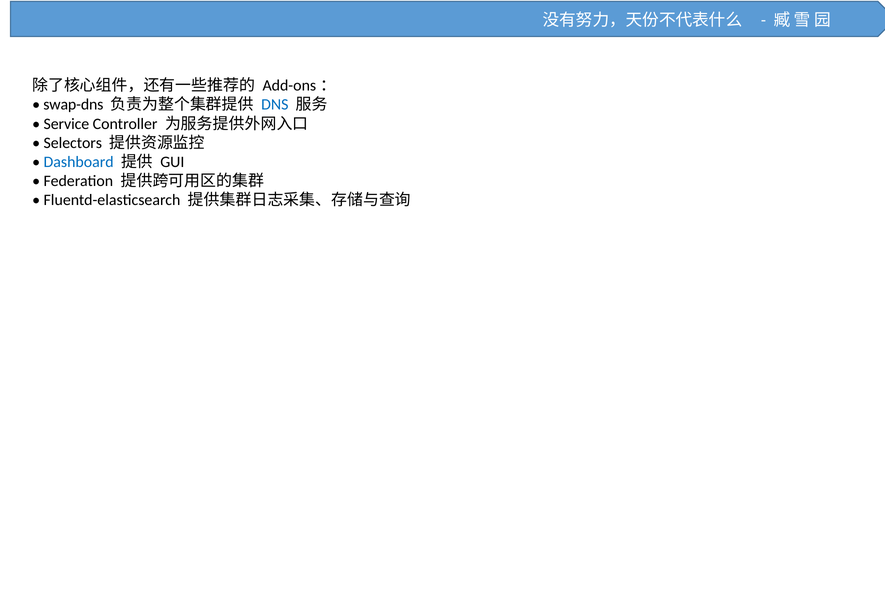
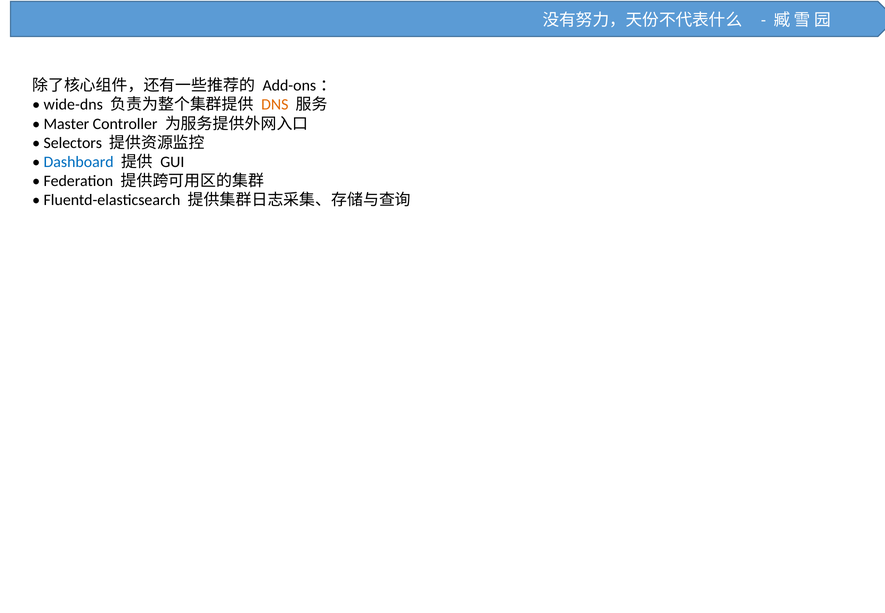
swap-dns: swap-dns -> wide-dns (73, 105)
DNS colour: blue -> orange (275, 105)
Service: Service -> Master (66, 124)
